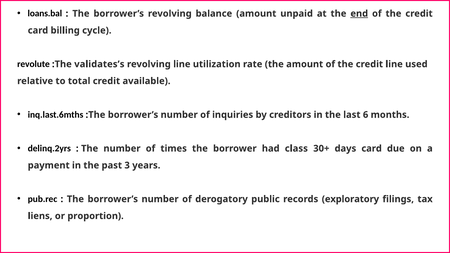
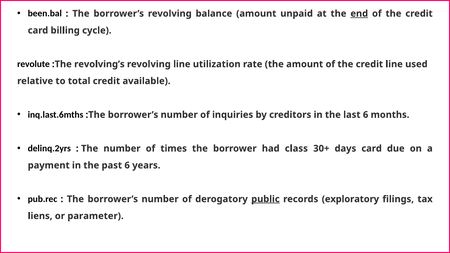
loans.bal: loans.bal -> been.bal (45, 14)
validates’s: validates’s -> revolving’s (99, 64)
past 3: 3 -> 6 (127, 165)
public underline: none -> present (265, 199)
proportion: proportion -> parameter (95, 216)
